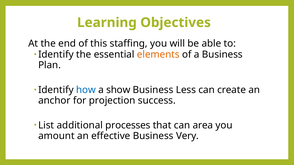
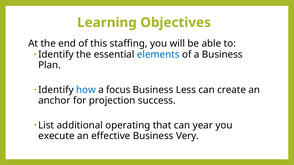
elements colour: orange -> blue (158, 55)
show: show -> focus (118, 90)
processes: processes -> operating (128, 126)
area: area -> year (203, 126)
amount: amount -> execute (56, 136)
